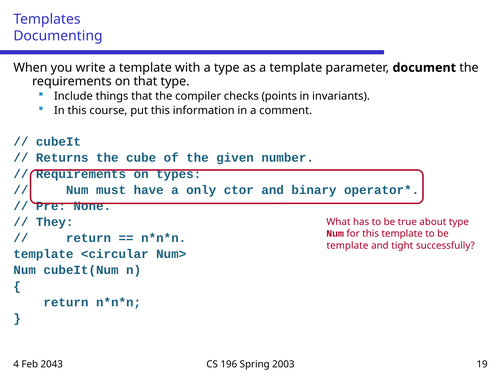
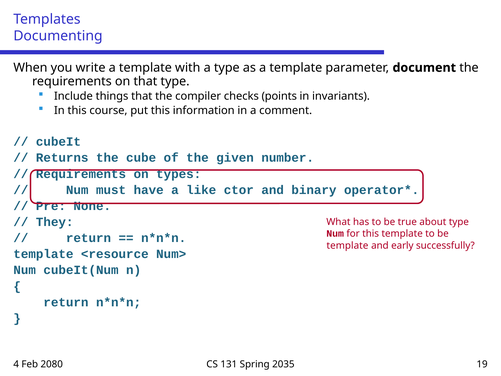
only: only -> like (201, 190)
tight: tight -> early (402, 245)
<circular: <circular -> <resource (115, 254)
2043: 2043 -> 2080 (52, 364)
196: 196 -> 131 (229, 364)
2003: 2003 -> 2035 (283, 364)
